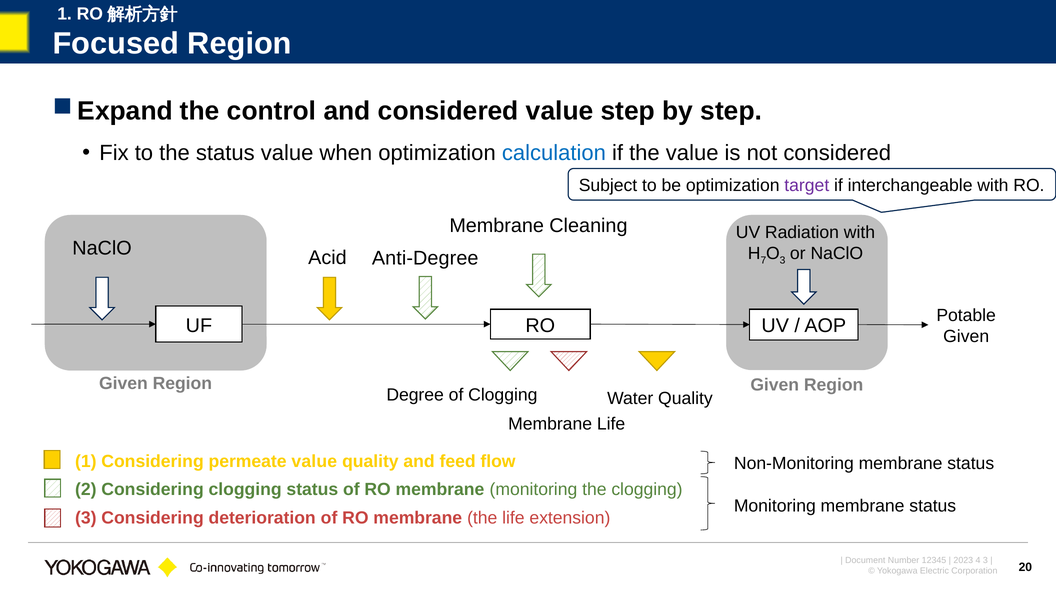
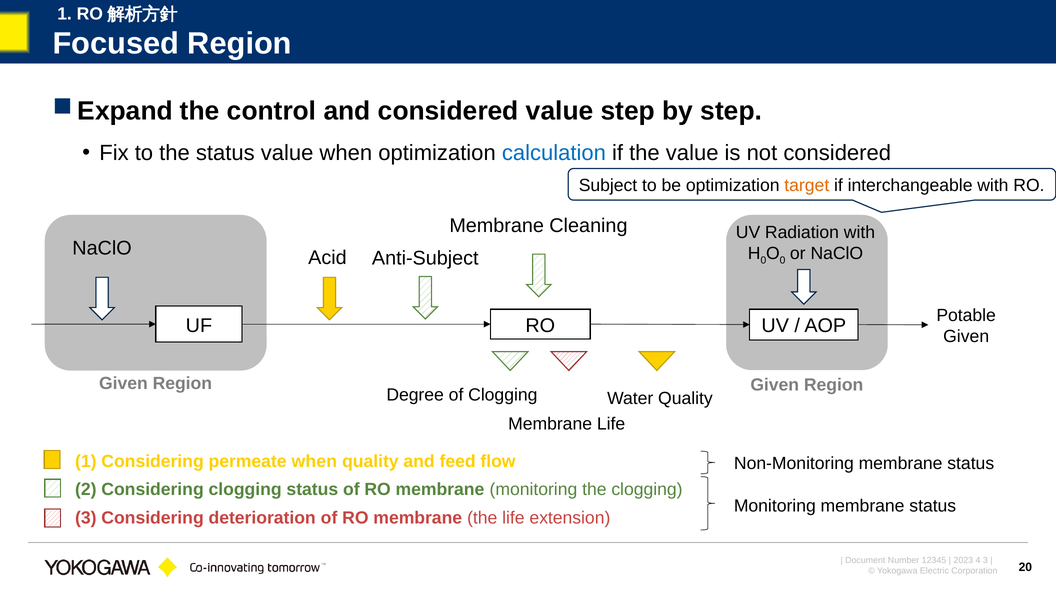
target colour: purple -> orange (807, 186)
7: 7 -> 0 (763, 260)
3: 3 -> 0 (783, 260)
Anti-Degree: Anti-Degree -> Anti-Subject (425, 258)
permeate value: value -> when (314, 462)
